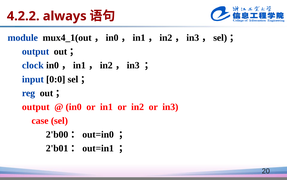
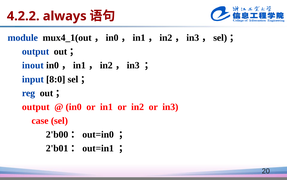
clock: clock -> inout (33, 65)
0:0: 0:0 -> 8:0 (56, 79)
